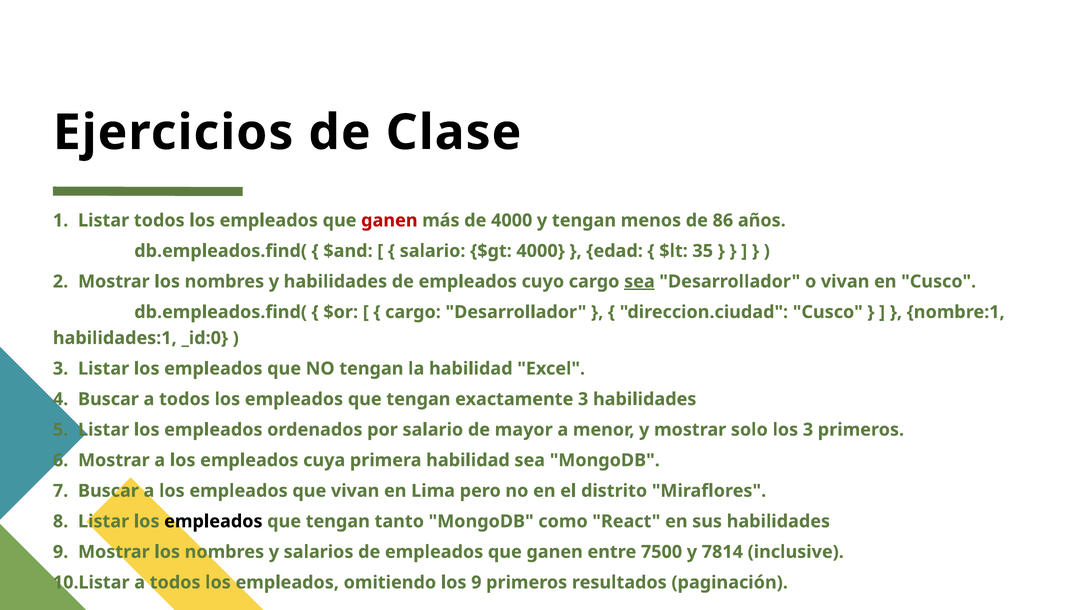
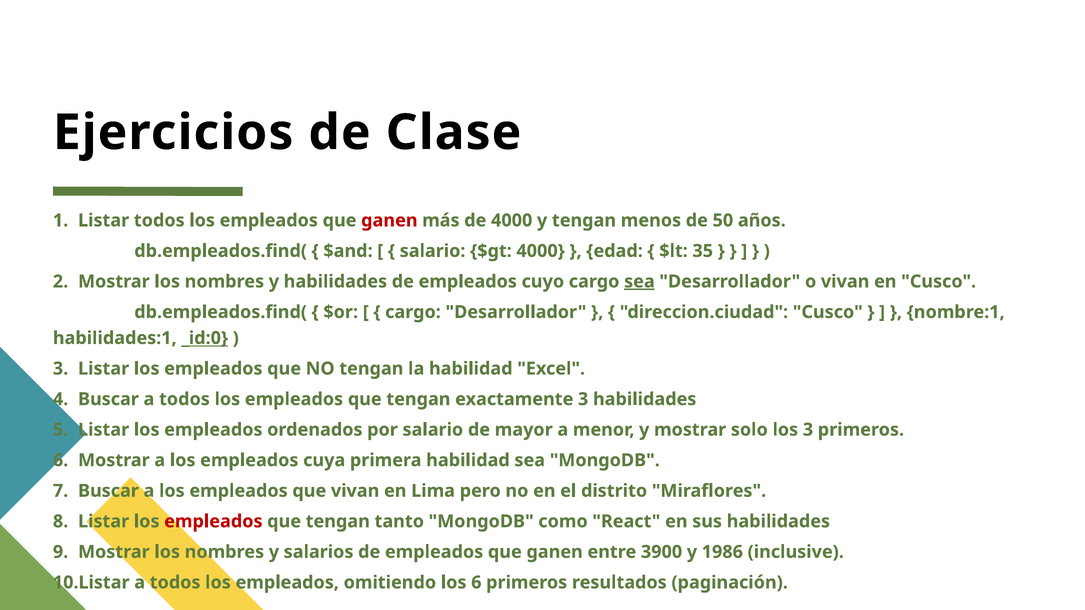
86: 86 -> 50 (723, 221)
_id:0 underline: none -> present (205, 338)
empleados colour: black -> red (213, 522)
7500: 7500 -> 3900 (662, 552)
7814: 7814 -> 1986 (722, 552)
los 9: 9 -> 6 (476, 583)
